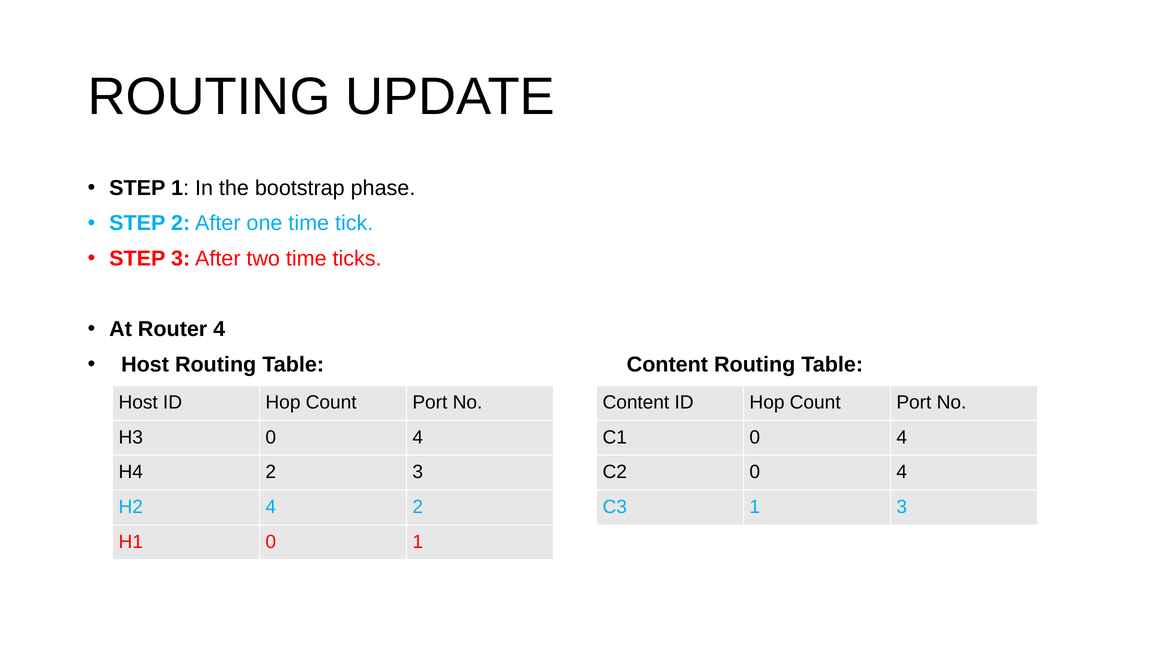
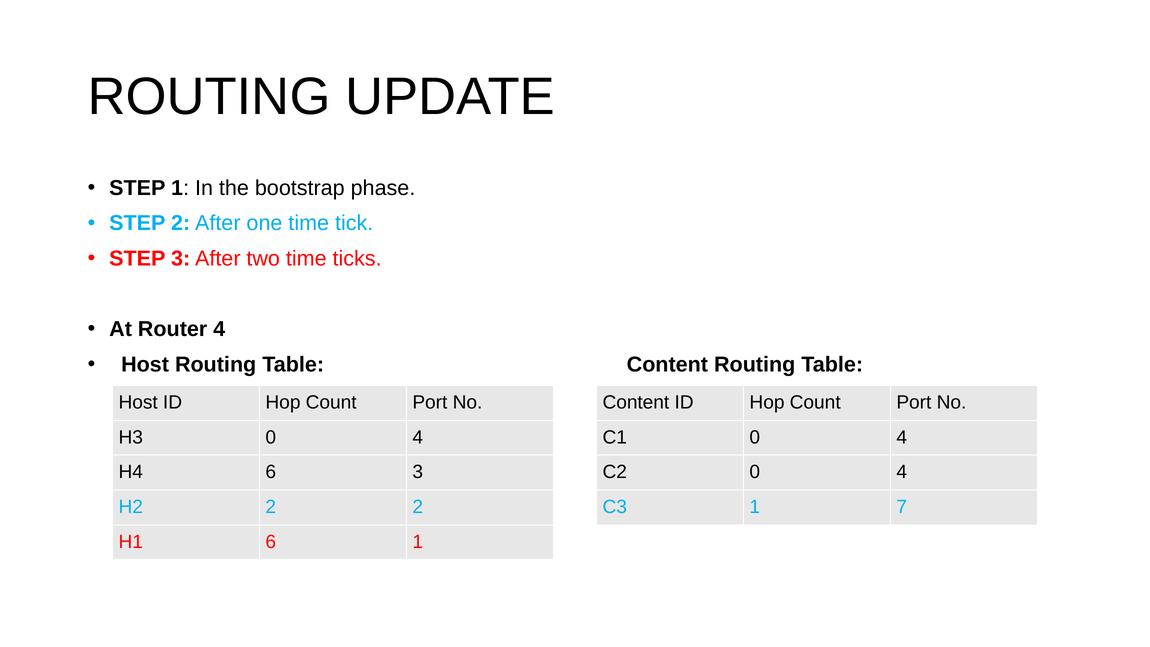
H4 2: 2 -> 6 (271, 472)
H2 4: 4 -> 2 (271, 507)
1 3: 3 -> 7 (902, 507)
H1 0: 0 -> 6 (271, 542)
